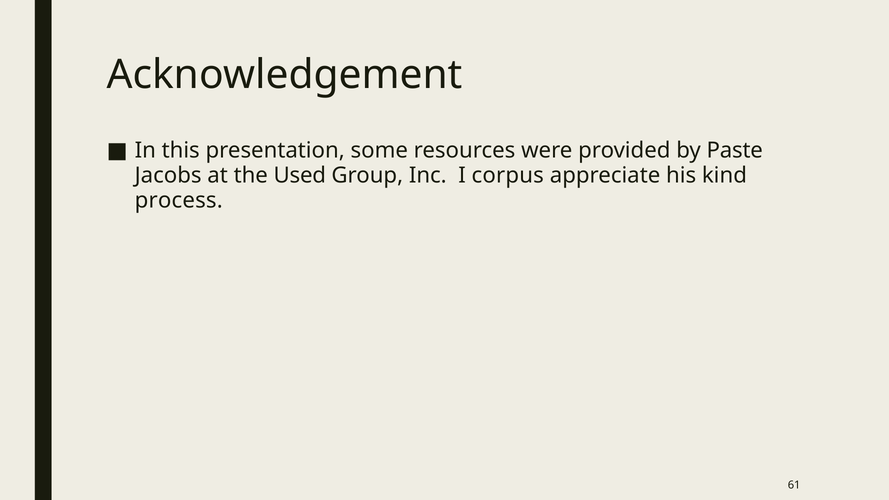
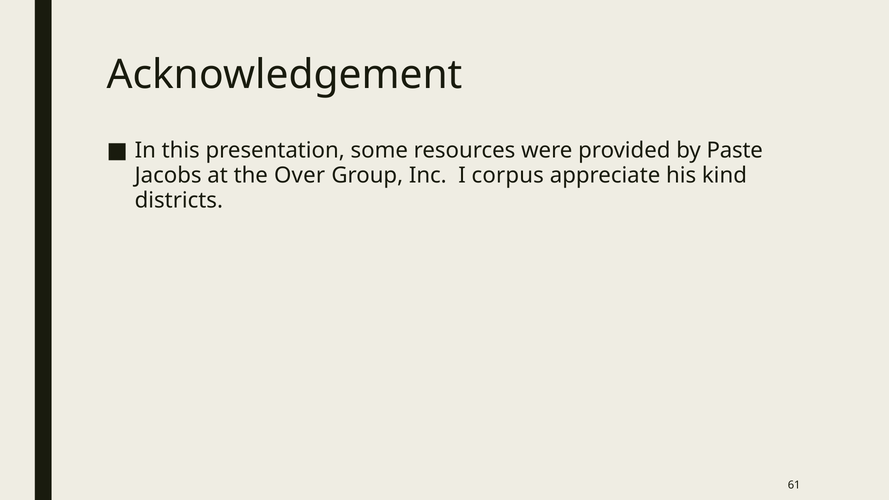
Used: Used -> Over (300, 175)
process: process -> districts (179, 200)
